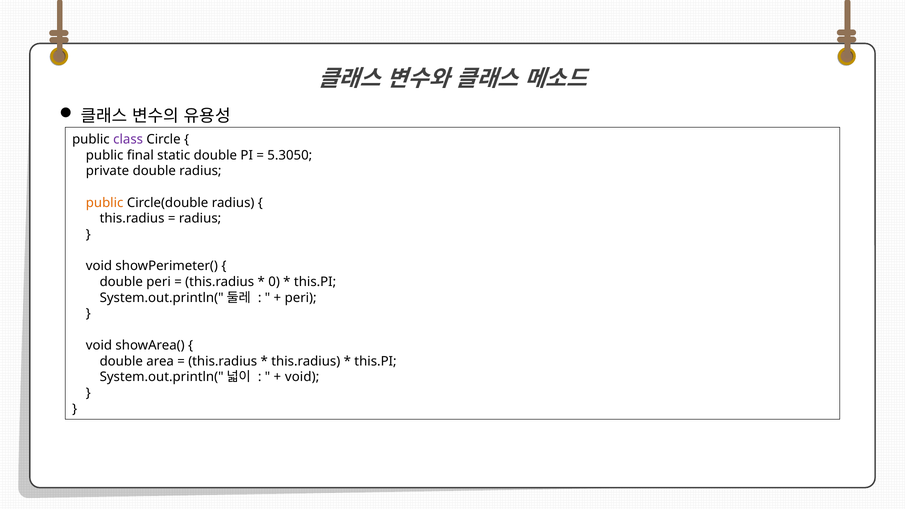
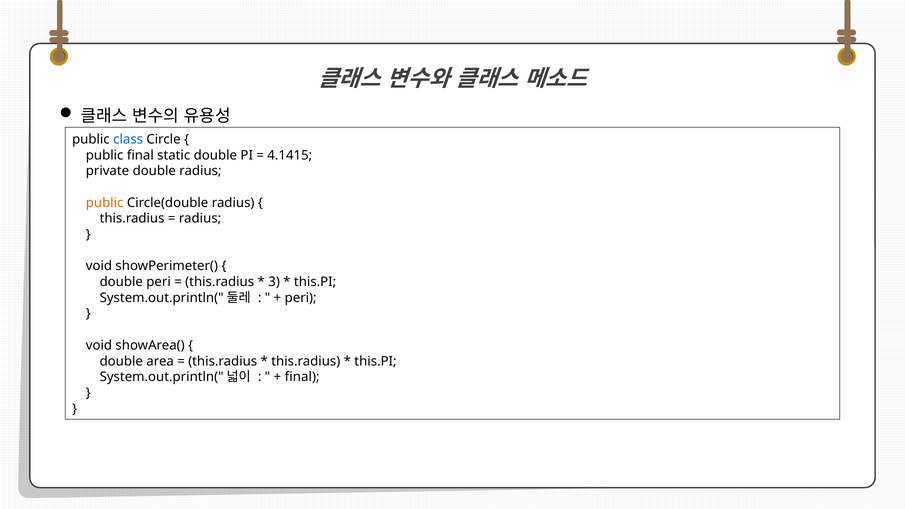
class colour: purple -> blue (128, 139)
5.3050: 5.3050 -> 4.1415 (290, 155)
0: 0 -> 3 (274, 282)
void: void -> final (302, 377)
